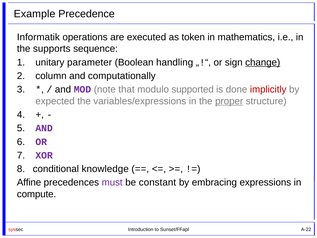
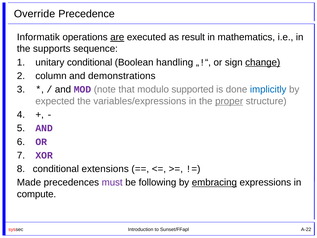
Example: Example -> Override (35, 14)
are underline: none -> present (117, 37)
token: token -> result (193, 37)
unitary parameter: parameter -> conditional (90, 62)
computationally: computationally -> demonstrations (122, 76)
implicitly colour: red -> blue (268, 89)
knowledge: knowledge -> extensions (105, 169)
Affine: Affine -> Made (29, 182)
constant: constant -> following (158, 182)
embracing underline: none -> present (214, 182)
